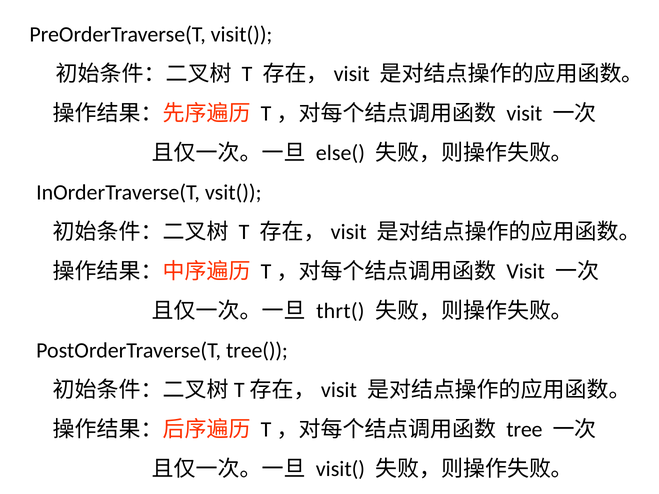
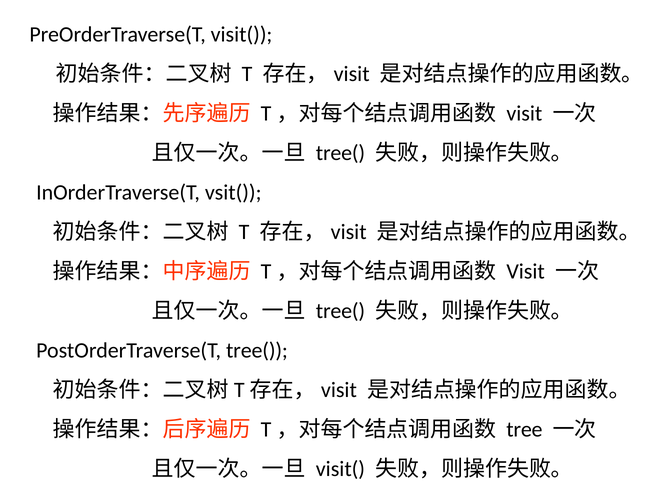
else(: else( -> tree( (340, 153)
thrt(: thrt( -> tree( (340, 311)
